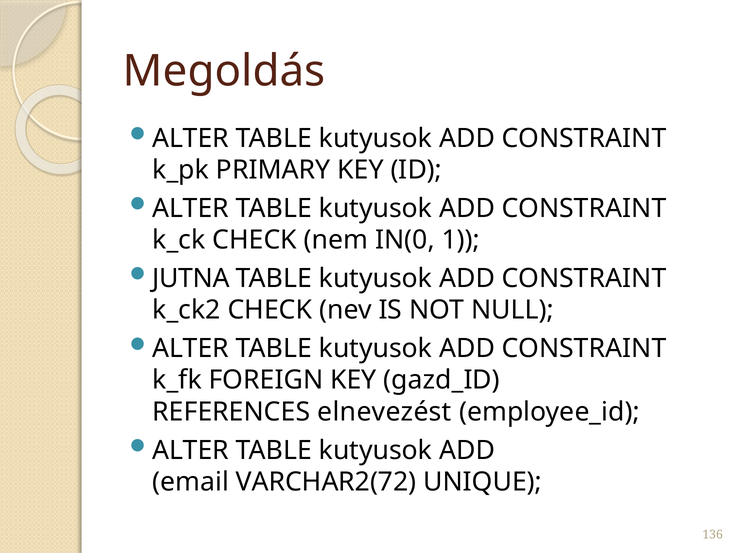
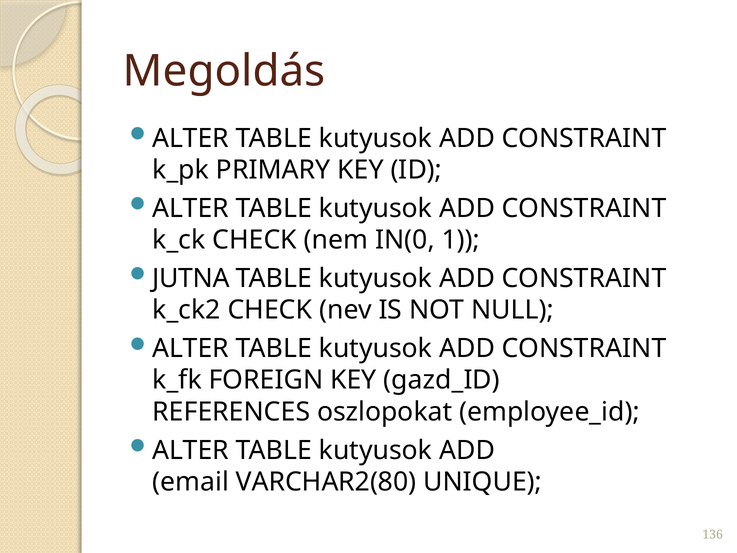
elnevezést: elnevezést -> oszlopokat (385, 412)
VARCHAR2(72: VARCHAR2(72 -> VARCHAR2(80 (326, 482)
